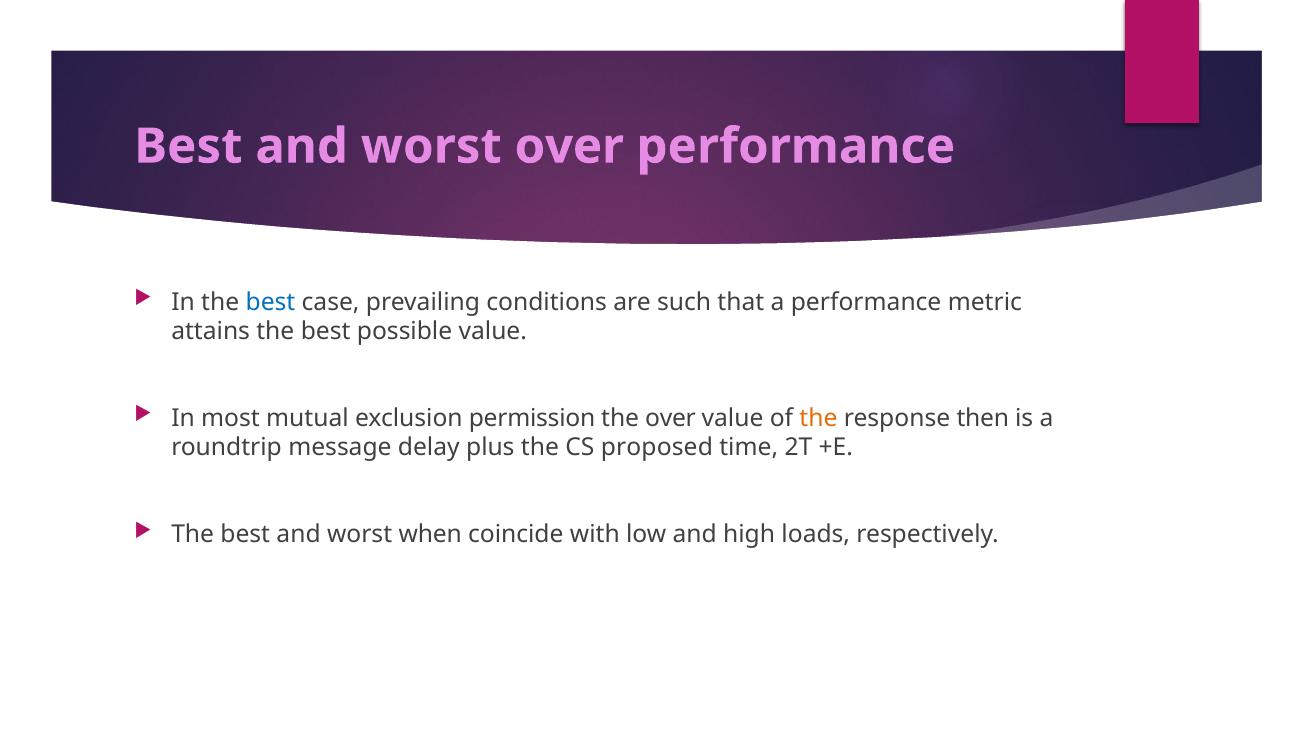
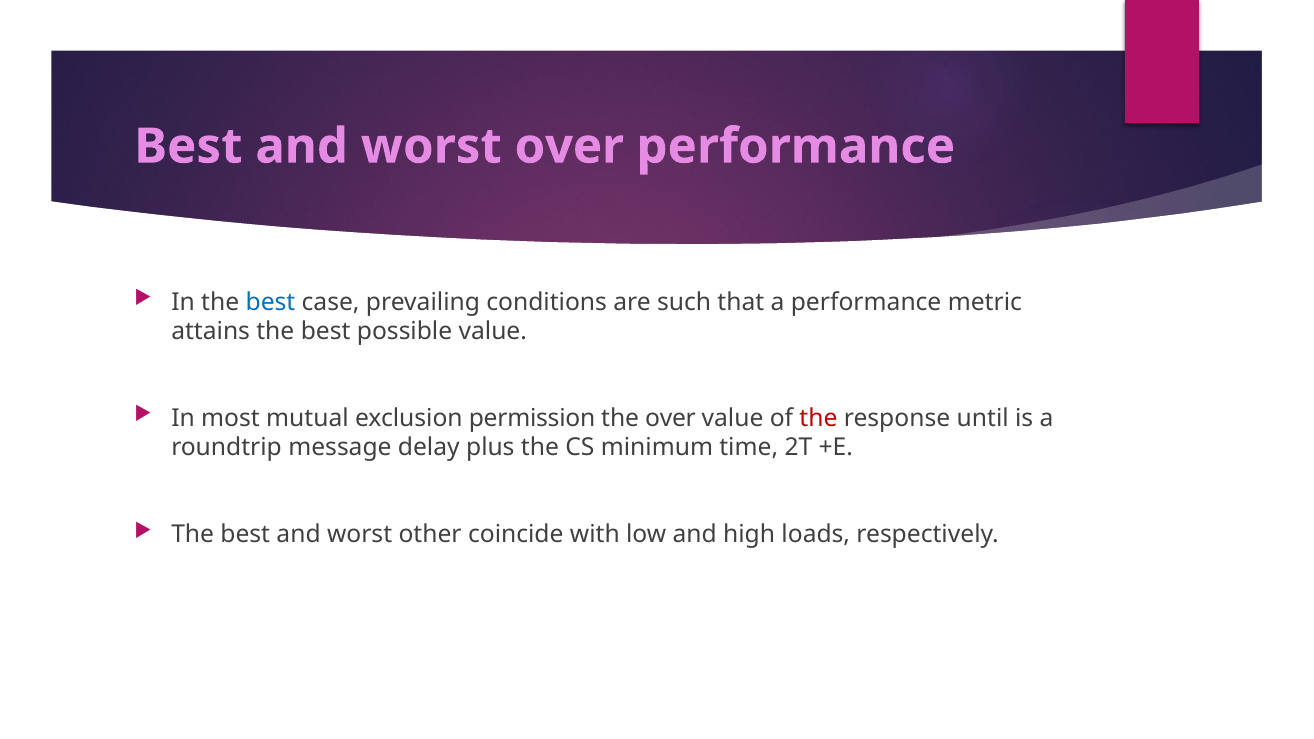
the colour: orange -> red (818, 418)
then: then -> until (983, 418)
proposed: proposed -> minimum (657, 448)
when: when -> other (430, 534)
